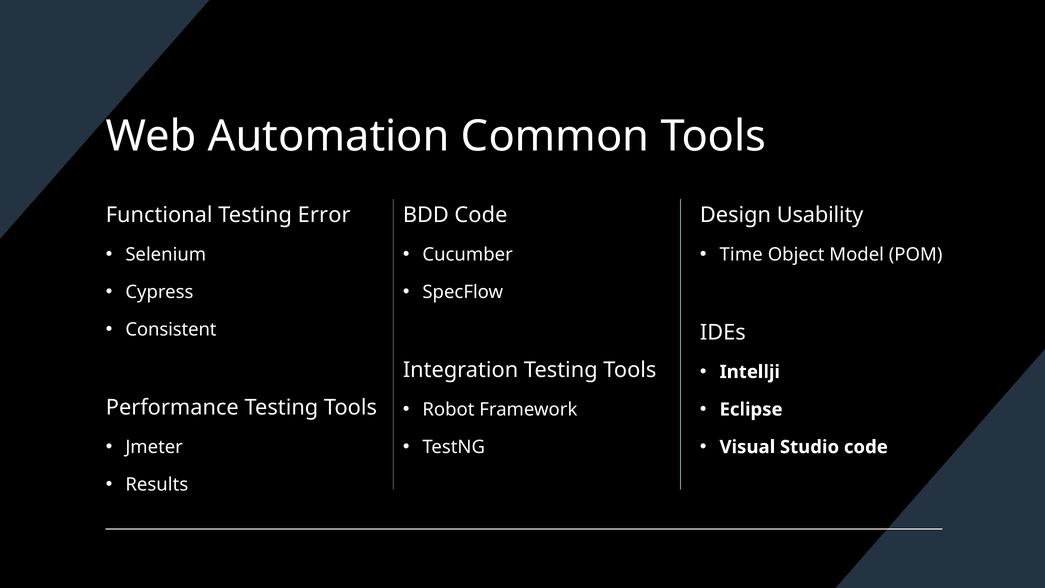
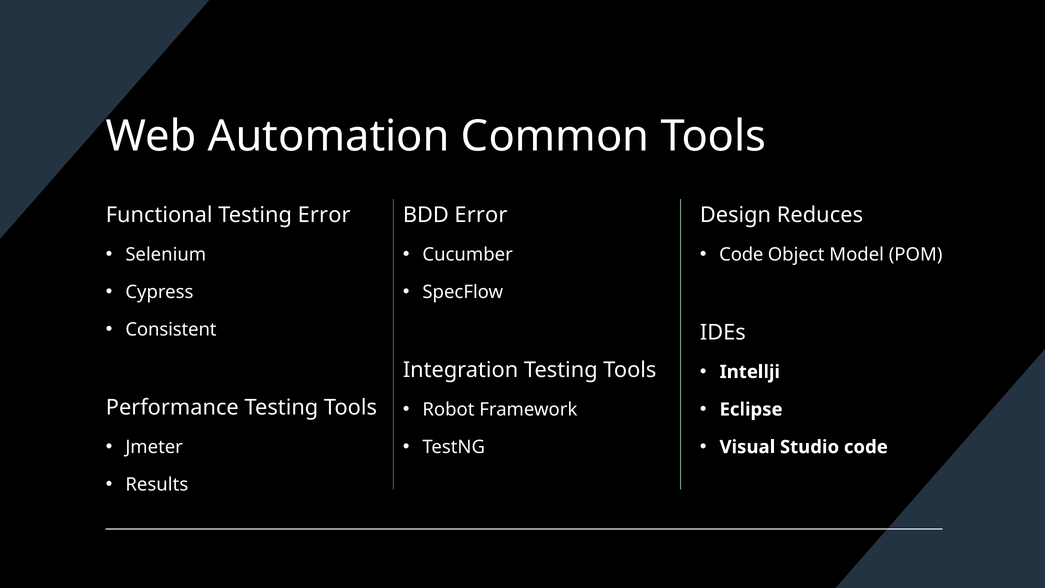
BDD Code: Code -> Error (481, 215)
Usability: Usability -> Reduces (820, 215)
Time: Time -> Code (741, 254)
